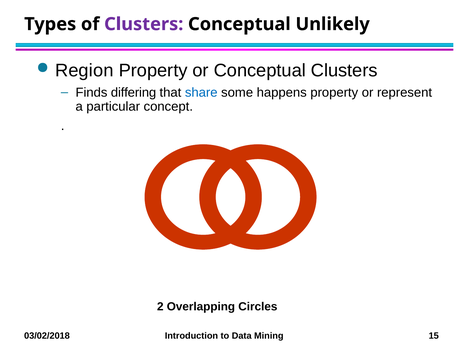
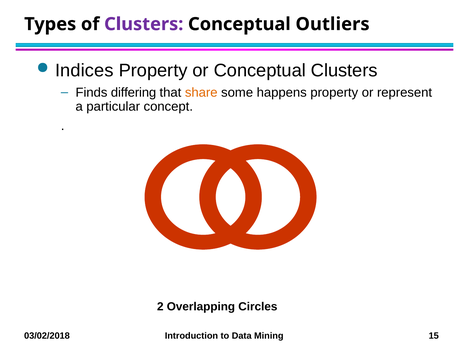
Unlikely: Unlikely -> Outliers (333, 24)
Region: Region -> Indices (84, 71)
share colour: blue -> orange (201, 93)
